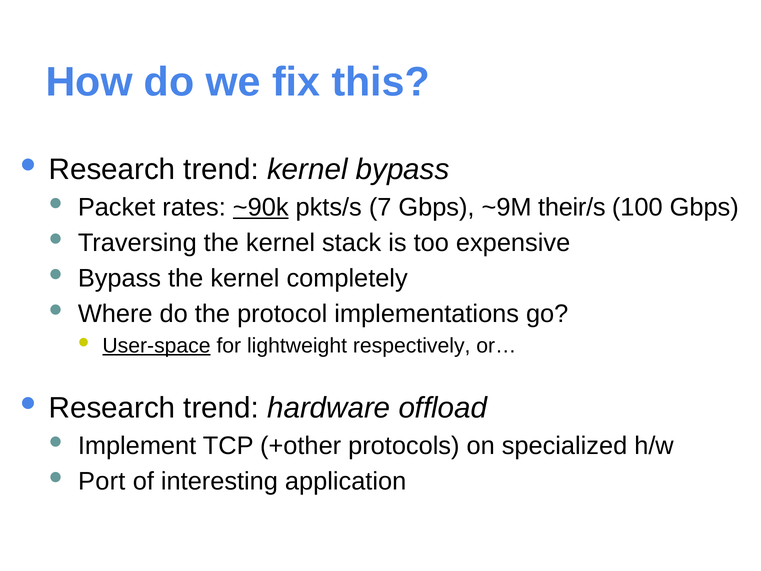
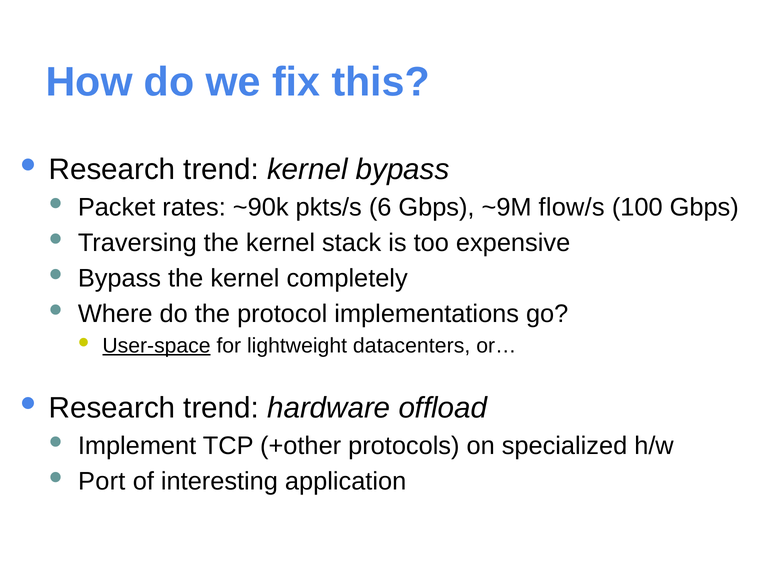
~90k underline: present -> none (261, 207)
7: 7 -> 6 (380, 207)
their/s: their/s -> flow/s (572, 207)
respectively: respectively -> datacenters (412, 346)
